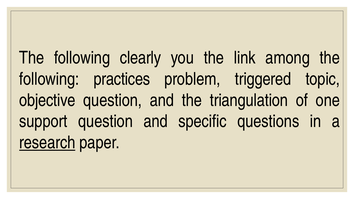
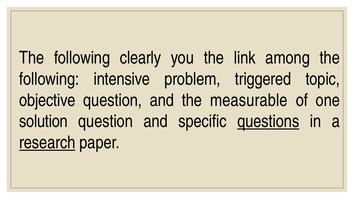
practices: practices -> intensive (122, 79)
triangulation: triangulation -> measurable (249, 100)
support: support -> solution (43, 121)
questions underline: none -> present (268, 121)
